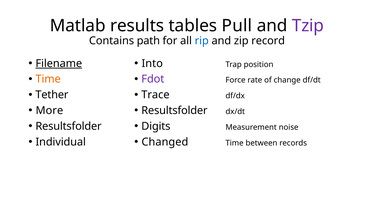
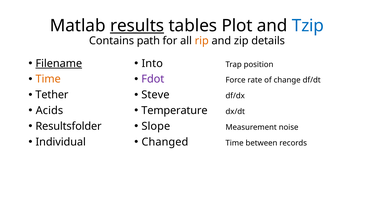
results underline: none -> present (137, 26)
Pull: Pull -> Plot (237, 26)
Tzip colour: purple -> blue (308, 26)
rip colour: blue -> orange (202, 41)
record: record -> details (268, 41)
Trace: Trace -> Steve (155, 95)
More: More -> Acids (49, 110)
Resultsfolder: Resultsfolder -> Temperature (174, 110)
Digits: Digits -> Slope (156, 126)
